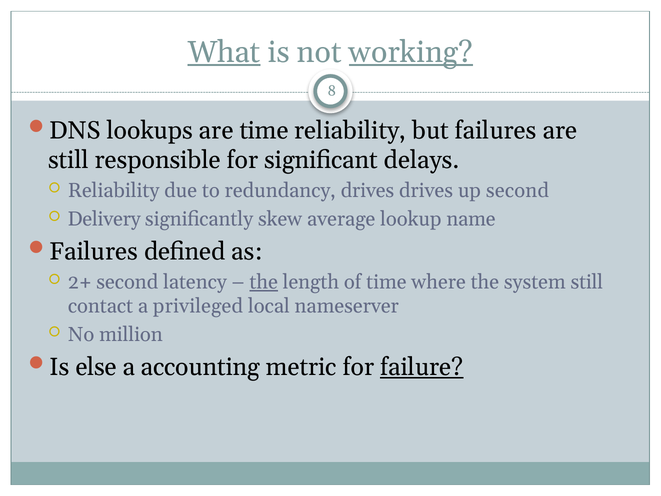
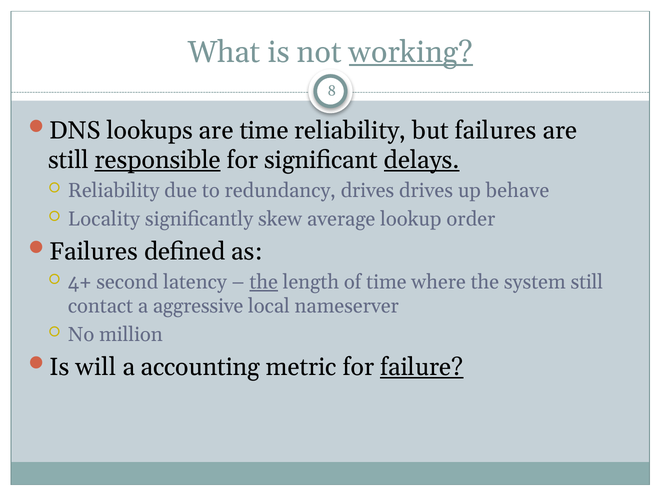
What underline: present -> none (224, 52)
responsible underline: none -> present (158, 160)
delays underline: none -> present (422, 160)
up second: second -> behave (518, 191)
Delivery: Delivery -> Locality (104, 219)
name: name -> order (471, 219)
2+: 2+ -> 4+ (80, 282)
privileged: privileged -> aggressive (198, 306)
else: else -> will (96, 367)
